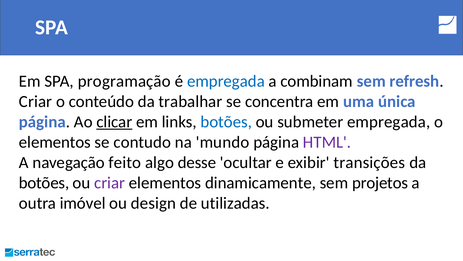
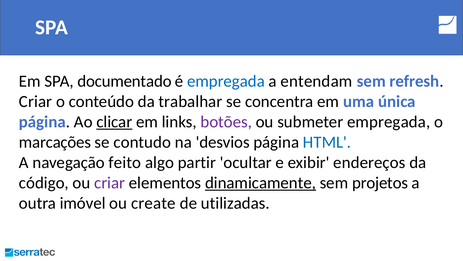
programação: programação -> documentado (124, 81)
combinam: combinam -> entendam (317, 81)
botões colour: blue -> purple (226, 122)
elementos: elementos -> marcações (55, 142)
mundo: mundo -> desvios (223, 142)
HTML colour: purple -> blue (327, 142)
desse: desse -> partir (197, 162)
transições: transições -> endereços (369, 162)
botões: botões -> código (44, 183)
dinamicamente underline: none -> present (261, 183)
design: design -> create (153, 203)
